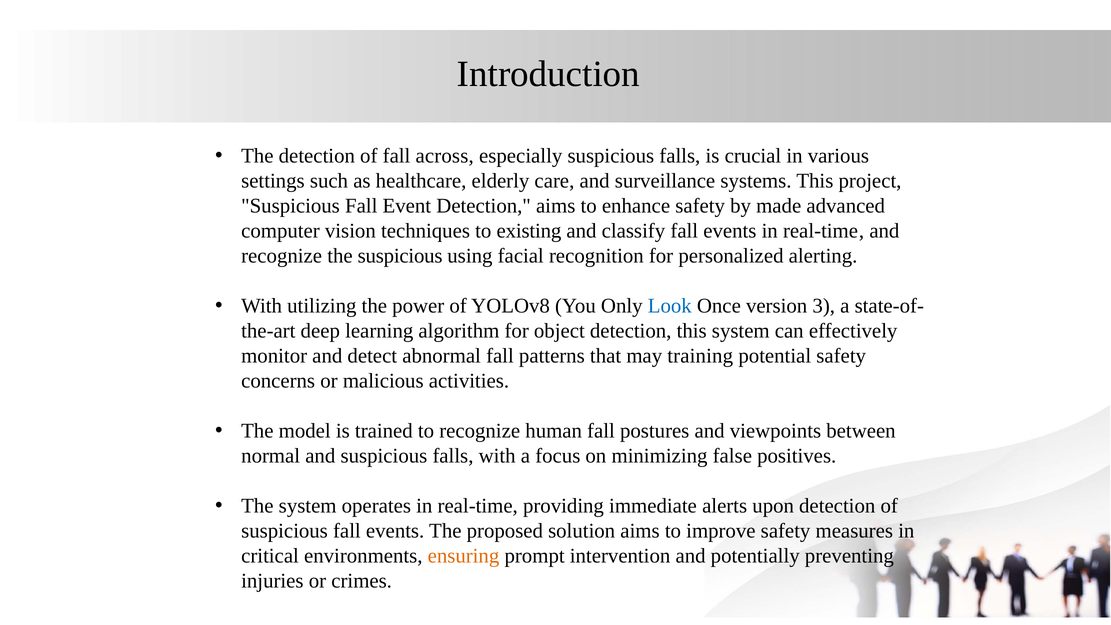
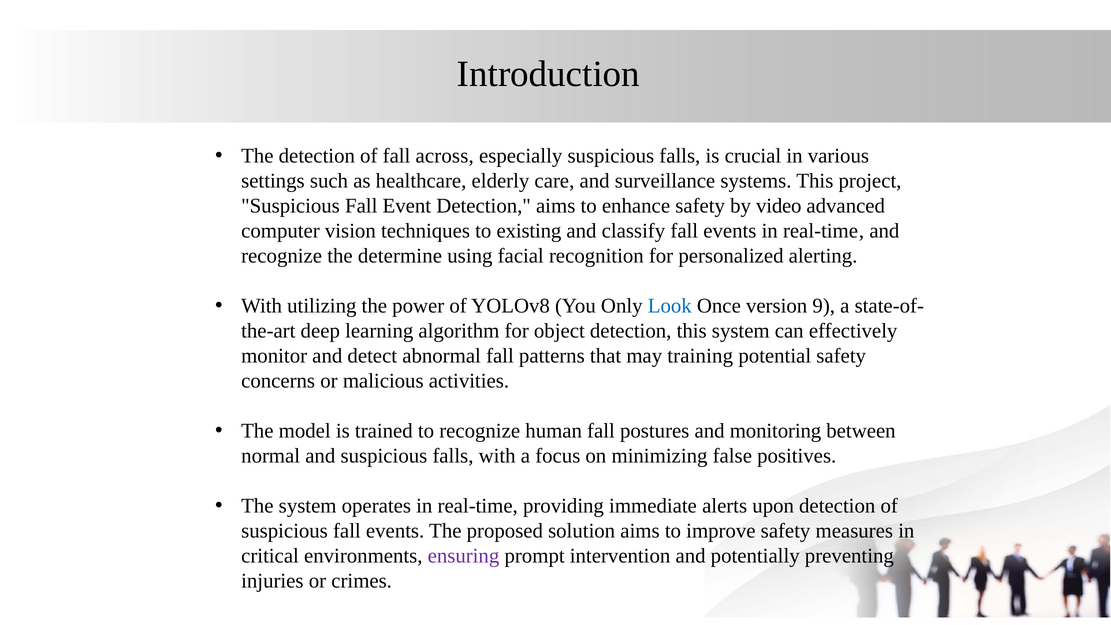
made: made -> video (779, 206)
the suspicious: suspicious -> determine (400, 256)
3: 3 -> 9 (824, 306)
viewpoints: viewpoints -> monitoring (776, 431)
ensuring colour: orange -> purple (464, 556)
